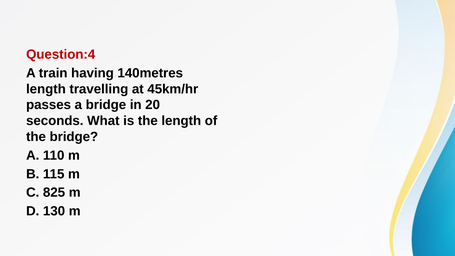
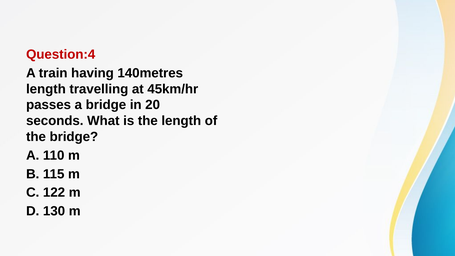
825: 825 -> 122 (54, 193)
